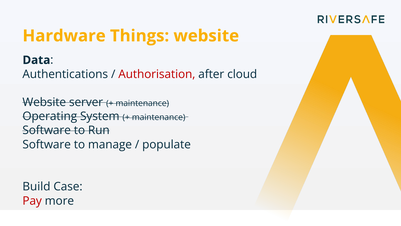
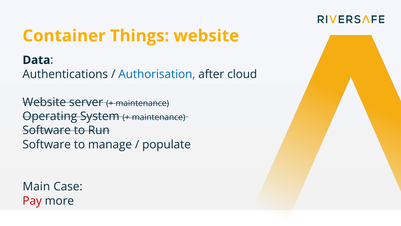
Hardware: Hardware -> Container (64, 36)
Authorisation colour: red -> blue (157, 74)
Build: Build -> Main (36, 186)
